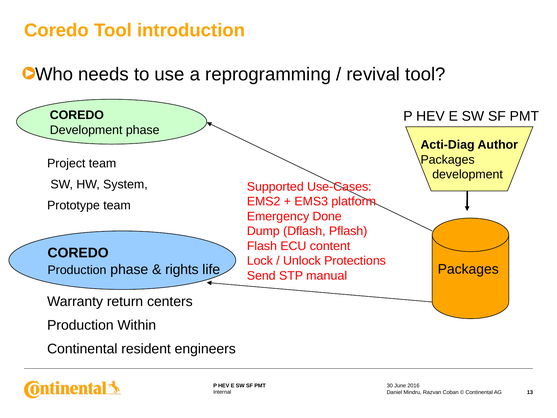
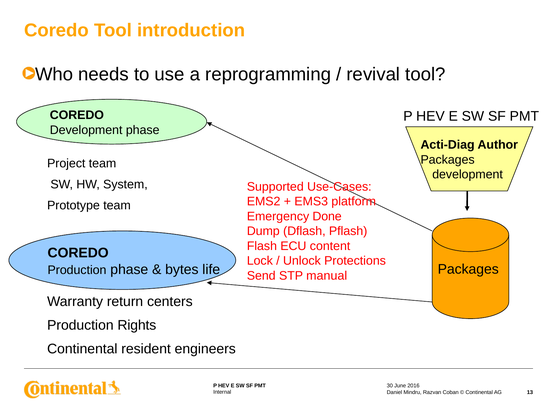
rights: rights -> bytes (182, 269)
Within: Within -> Rights (137, 325)
